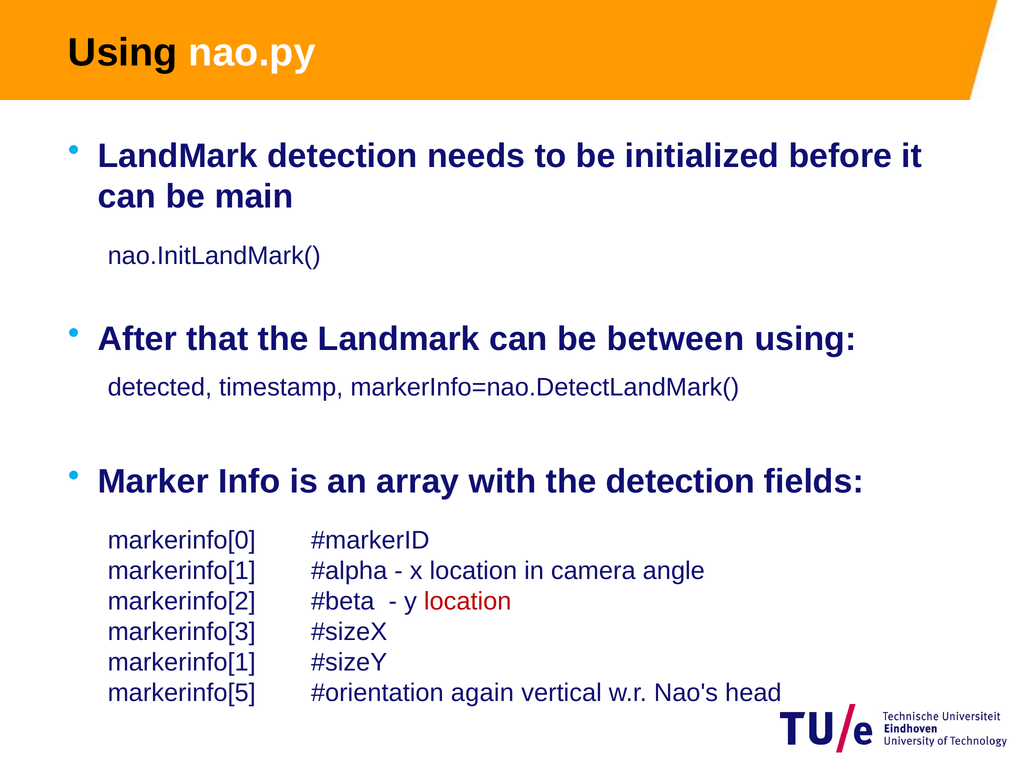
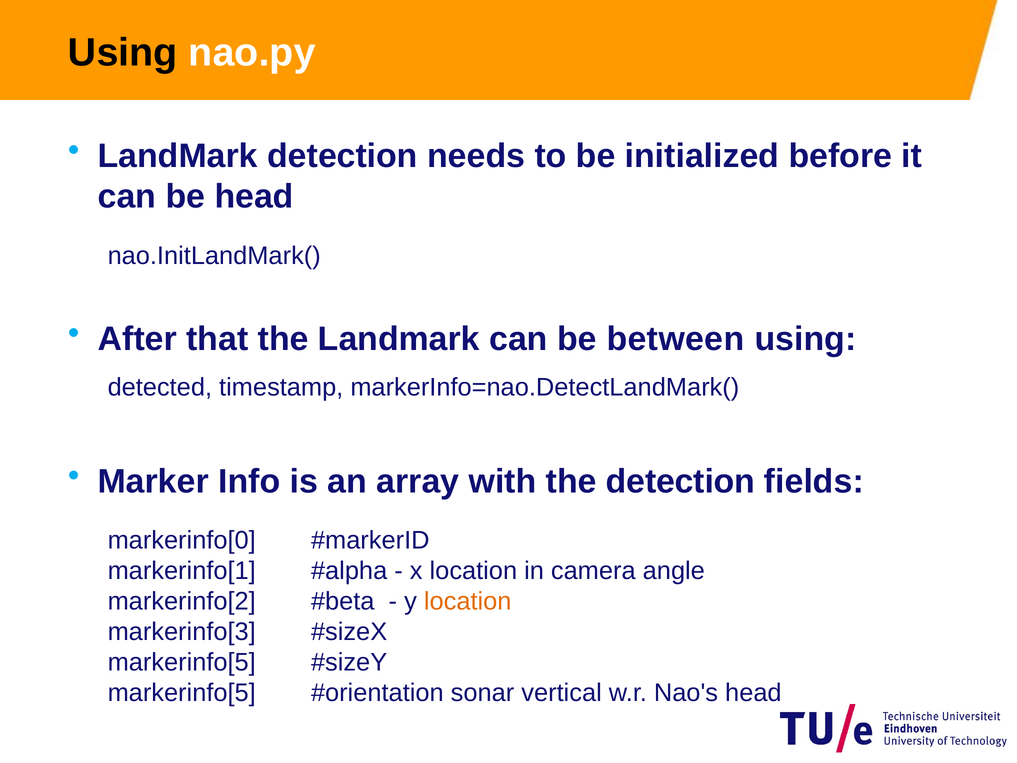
be main: main -> head (254, 197)
location colour: red -> orange (468, 601)
markerinfo[1: markerinfo[1 -> markerinfo[5 (182, 662)
again: again -> sonar (483, 692)
